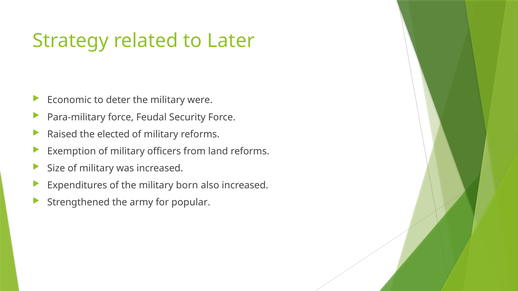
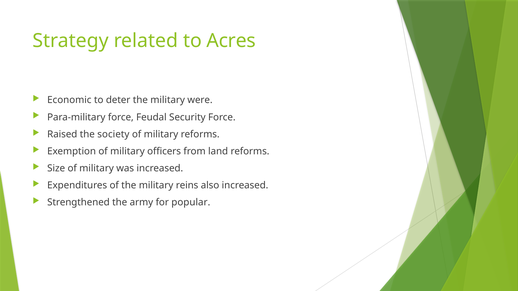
Later: Later -> Acres (231, 41)
elected: elected -> society (113, 134)
born: born -> reins (187, 186)
